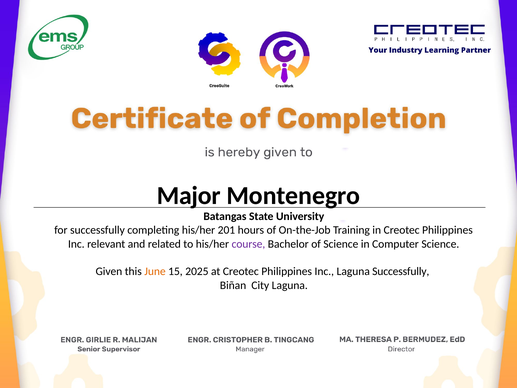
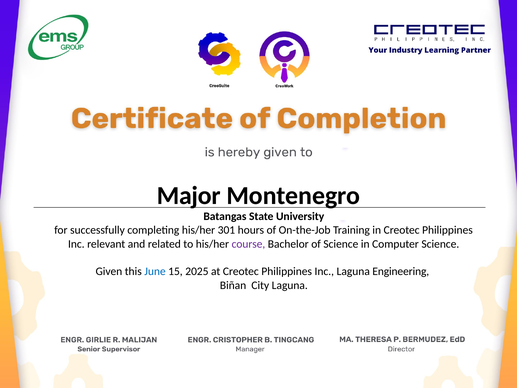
201: 201 -> 301 (226, 230)
June colour: orange -> blue (155, 271)
Laguna Successfully: Successfully -> Engineering (401, 271)
